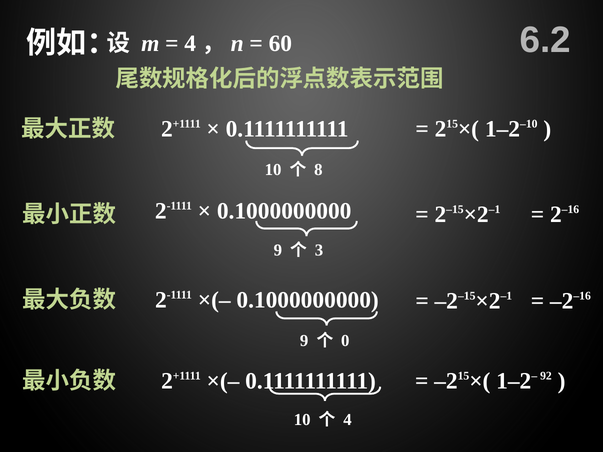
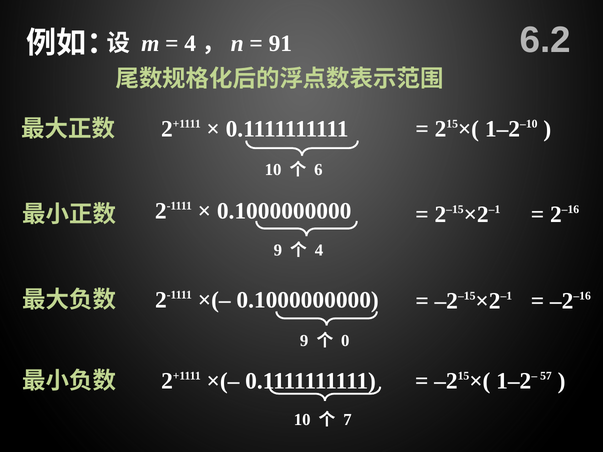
60: 60 -> 91 (280, 44)
8: 8 -> 6 (318, 170)
3: 3 -> 4 (319, 250)
92: 92 -> 57 (546, 376)
4: 4 -> 7 (347, 420)
